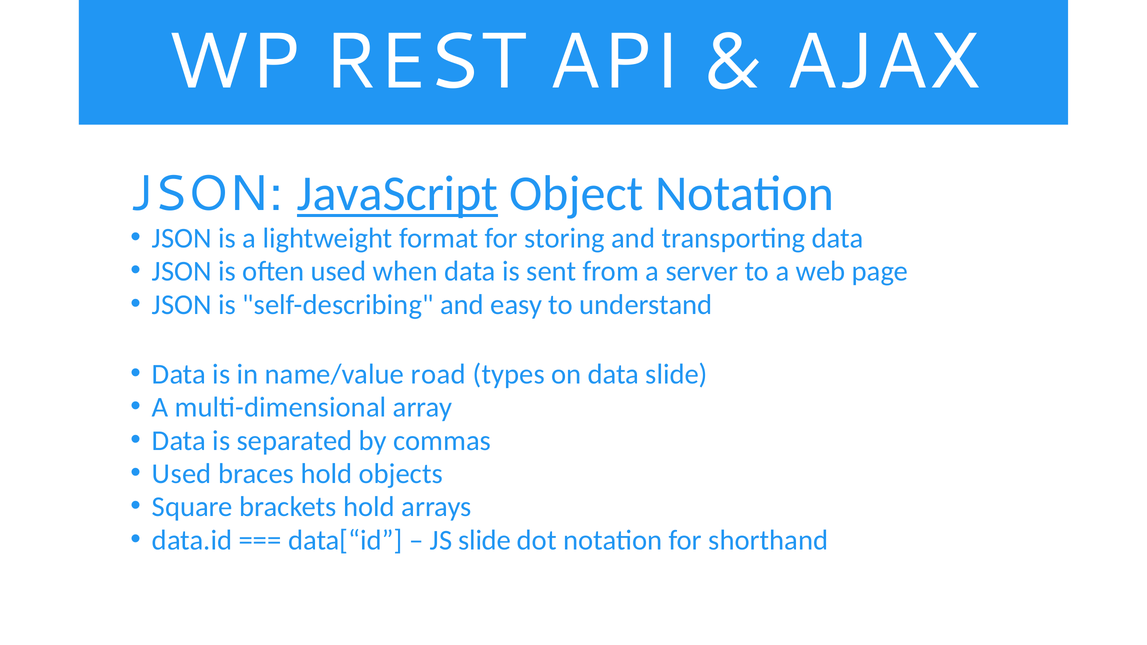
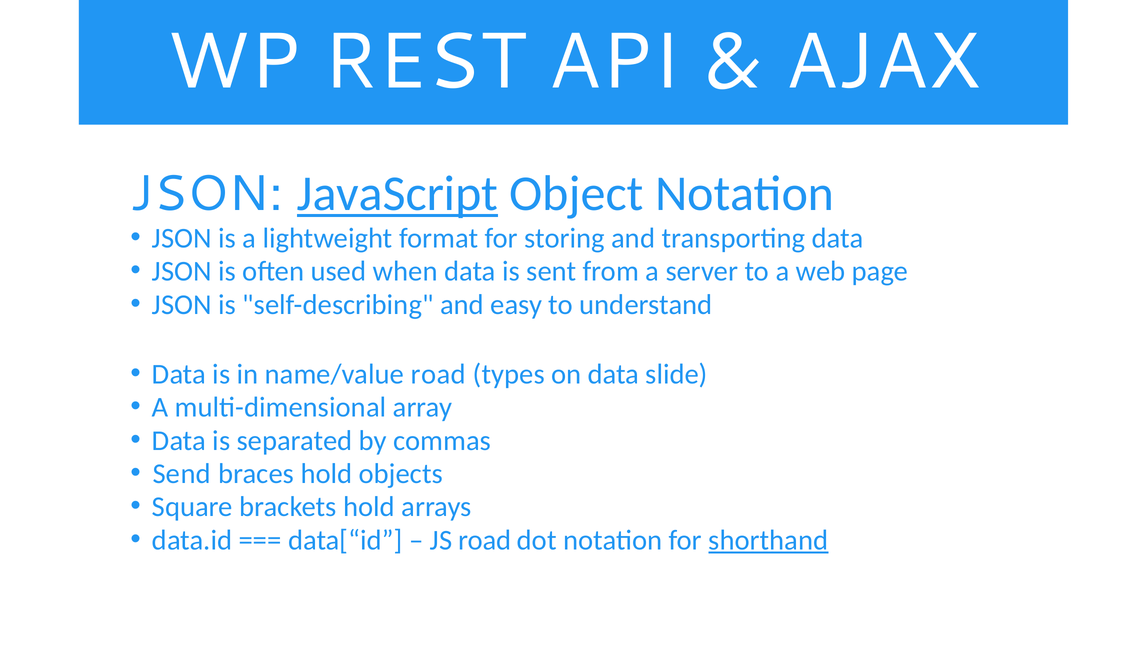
Used: Used -> Send (182, 474)
JS slide: slide -> road (485, 540)
shorthand underline: none -> present (768, 540)
